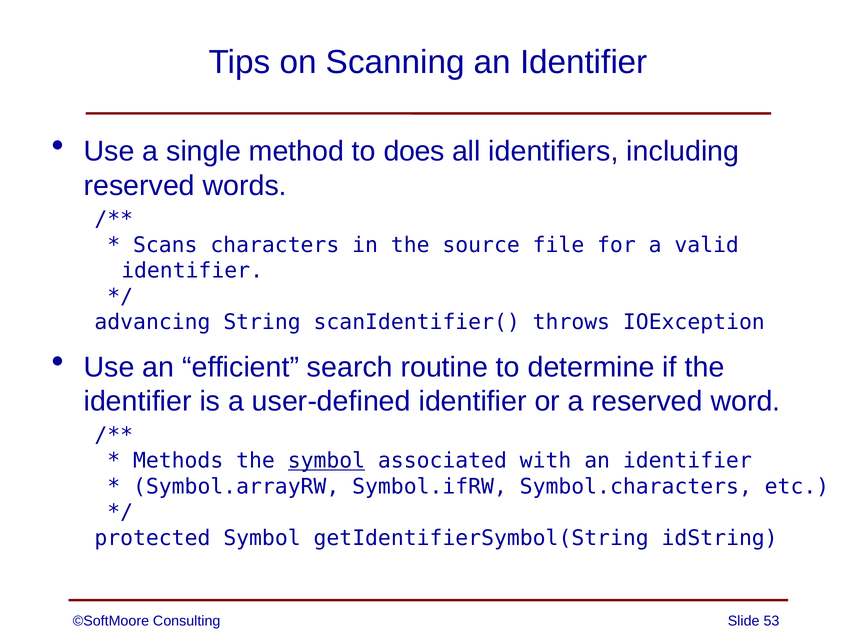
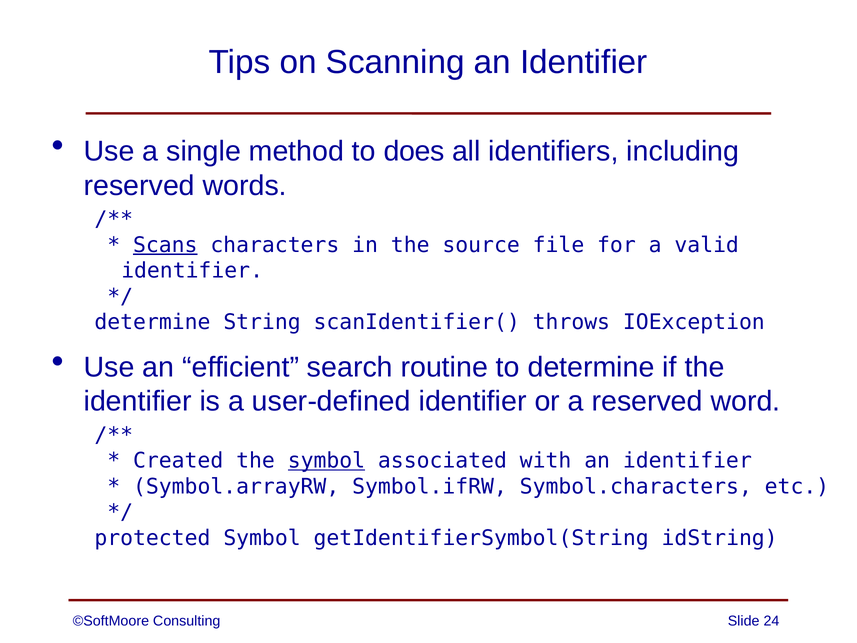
Scans underline: none -> present (165, 245)
advancing: advancing -> determine (152, 322)
Methods: Methods -> Created (178, 461)
53: 53 -> 24 (771, 621)
